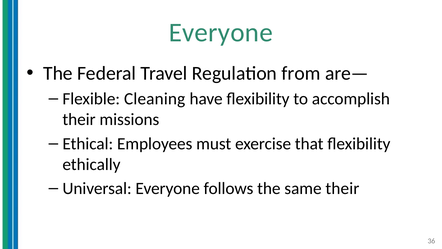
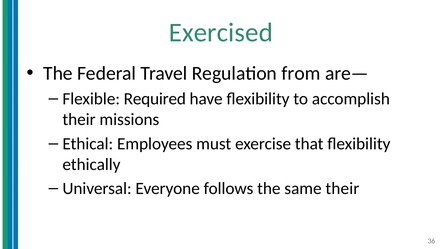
Everyone: Everyone -> Exercised (221, 33)
Cleaning: Cleaning -> Required (155, 99)
